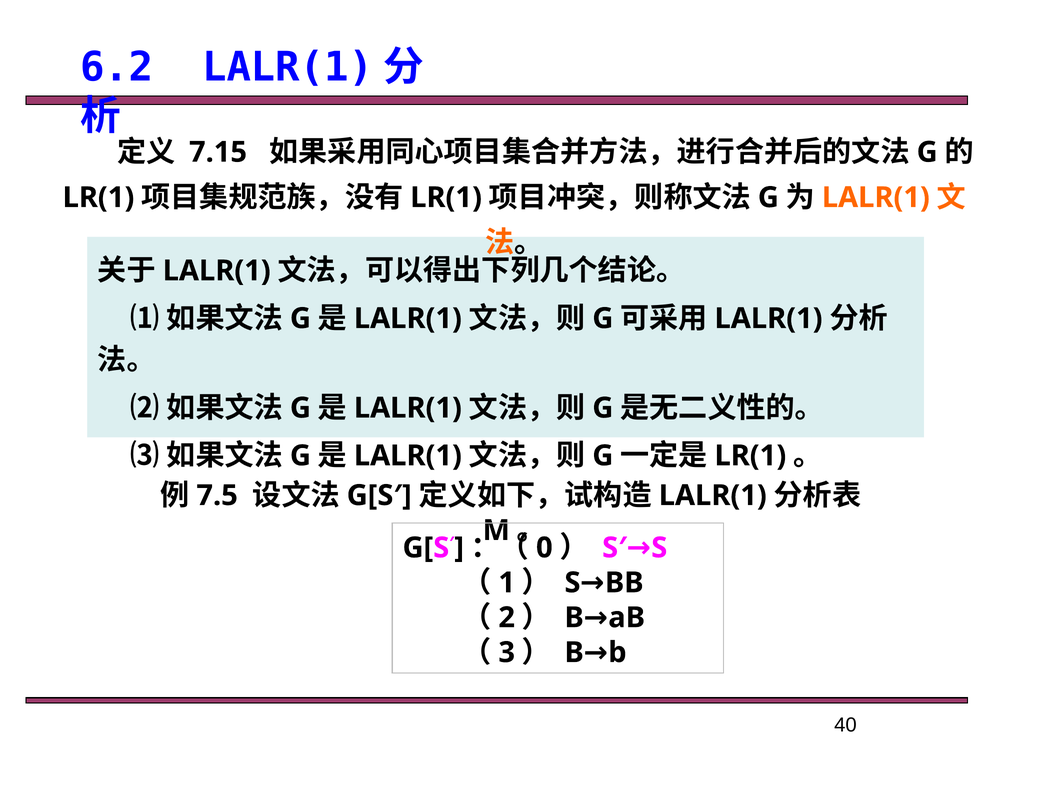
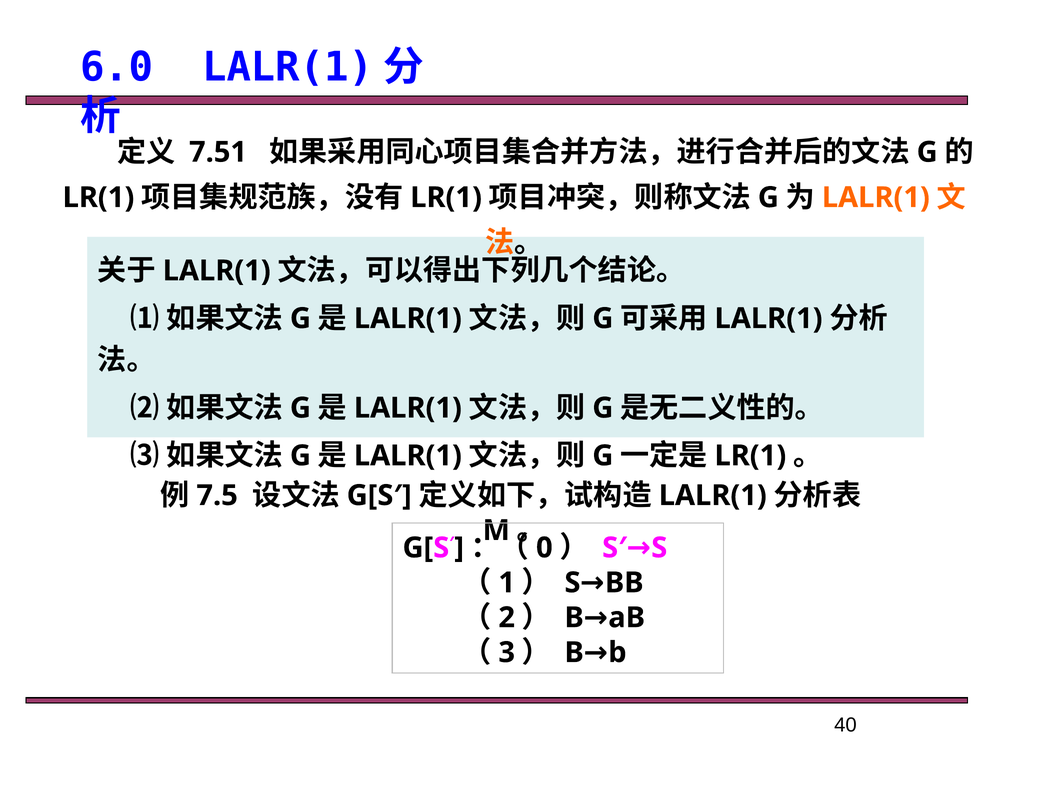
6.2: 6.2 -> 6.0 (117, 67)
7.15: 7.15 -> 7.51 (218, 152)
